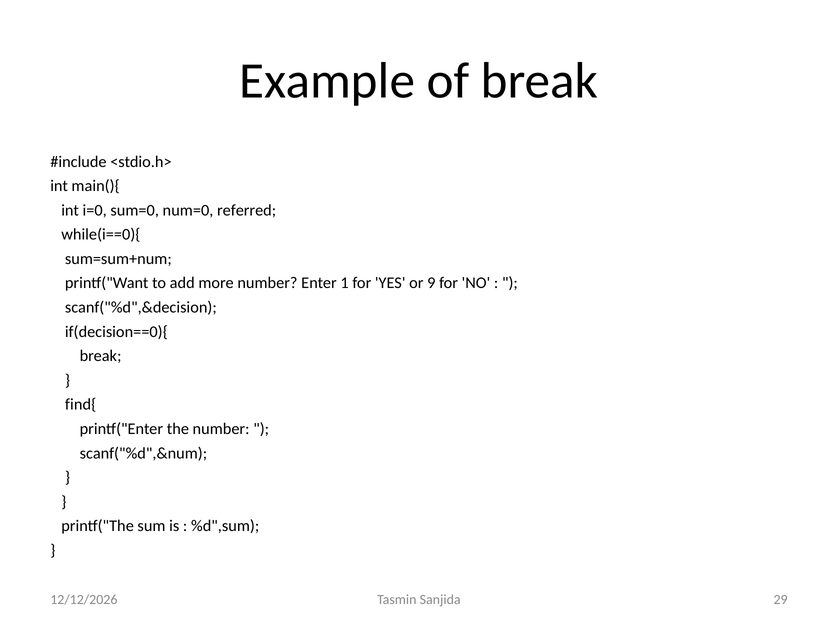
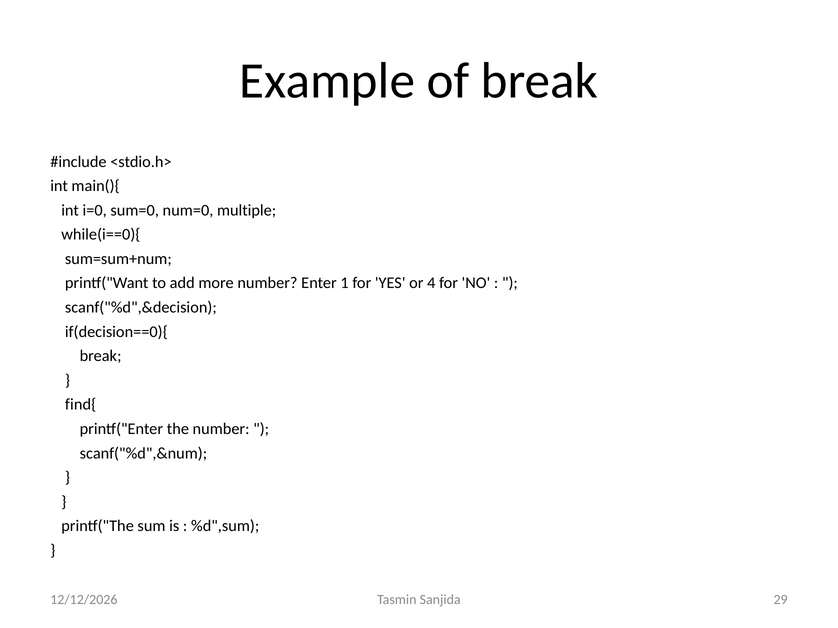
referred: referred -> multiple (247, 210)
9: 9 -> 4 (431, 283)
